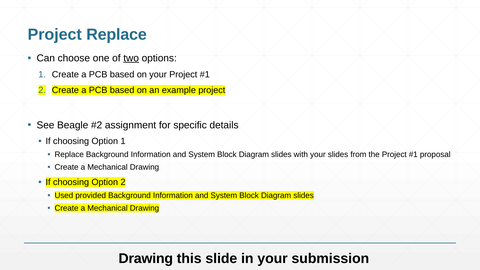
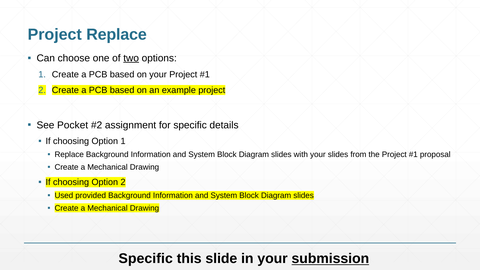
Beagle: Beagle -> Pocket (73, 125)
Drawing: Drawing -> Specific (146, 259)
submission underline: none -> present (330, 259)
